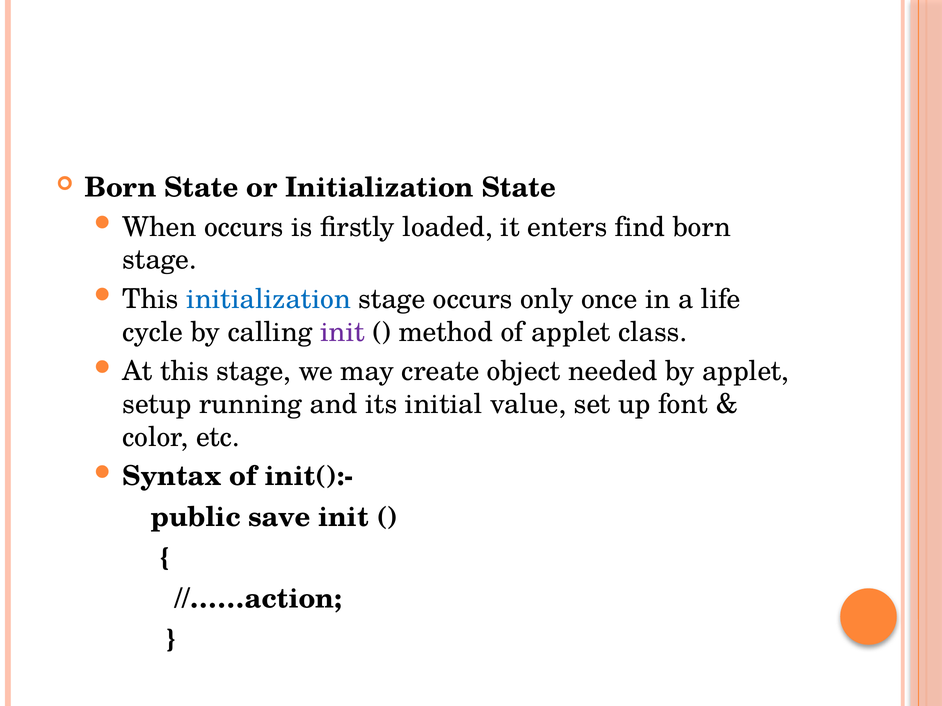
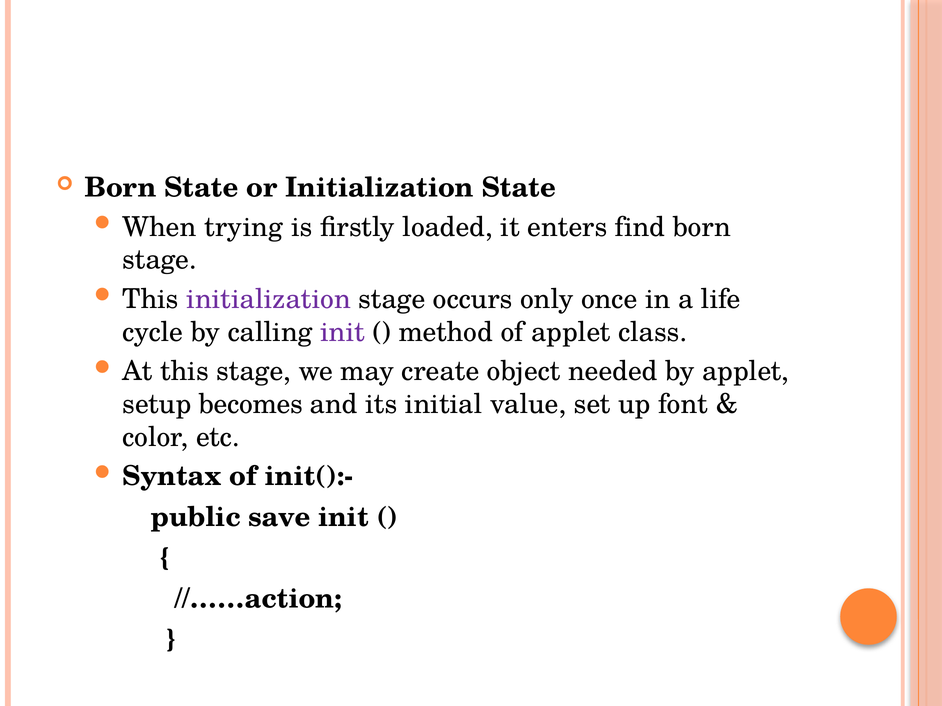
When occurs: occurs -> trying (244, 227)
initialization colour: blue -> purple (269, 299)
running: running -> becomes (251, 405)
